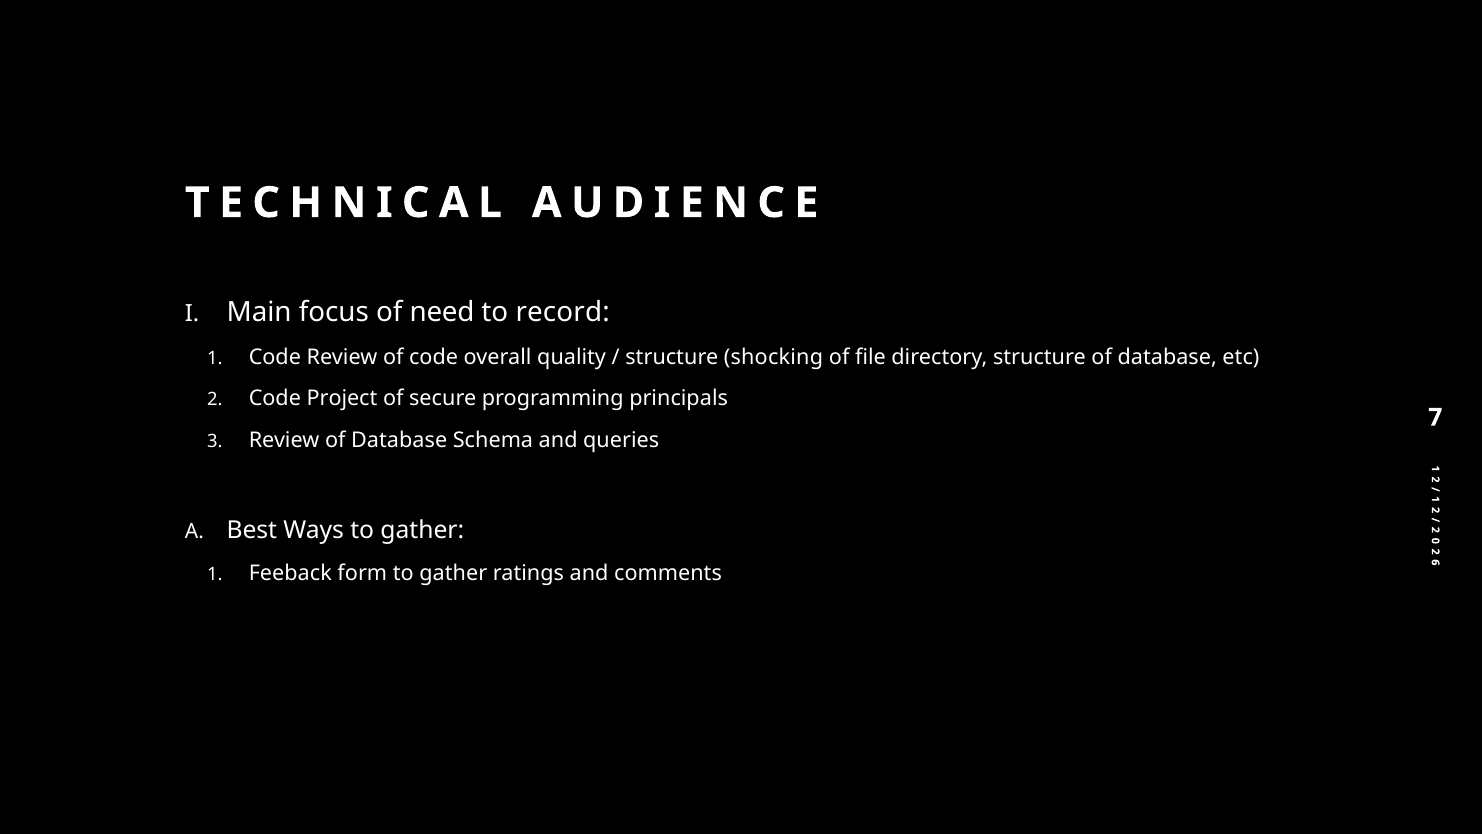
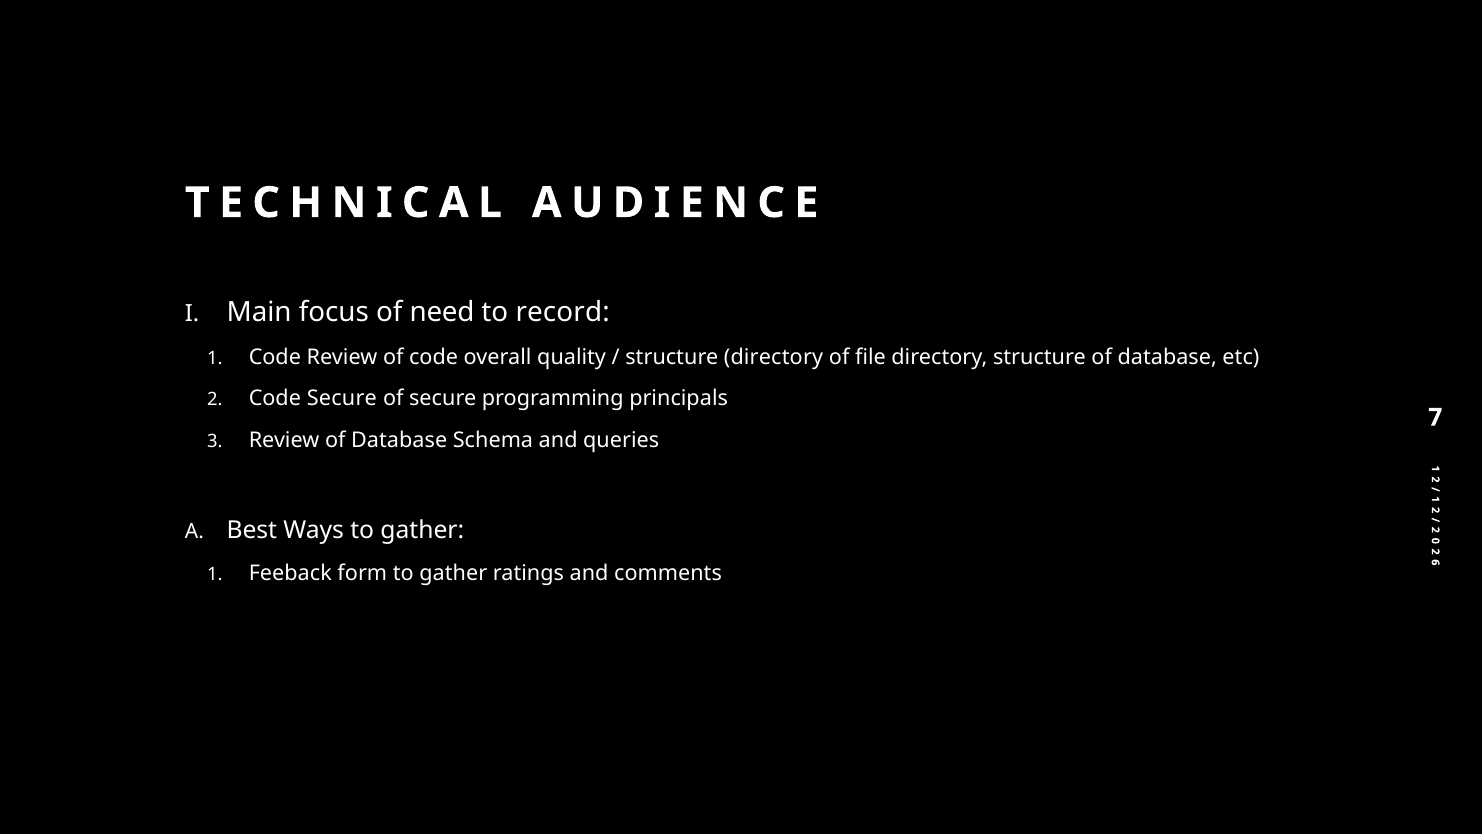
structure shocking: shocking -> directory (773, 357)
Code Project: Project -> Secure (342, 398)
